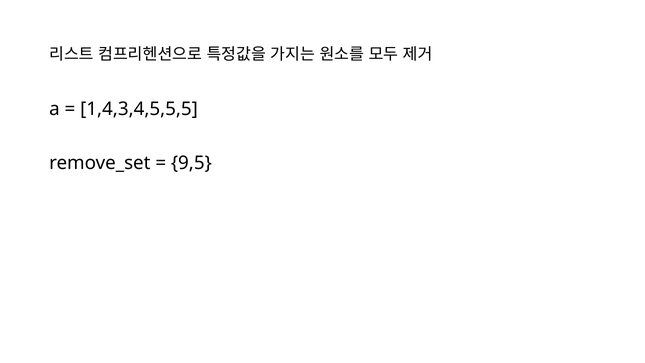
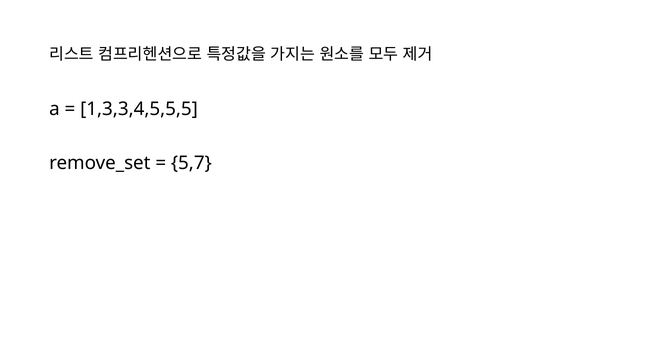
1,4,3,4,5,5,5: 1,4,3,4,5,5,5 -> 1,3,3,4,5,5,5 (139, 109)
9,5: 9,5 -> 5,7 (191, 163)
